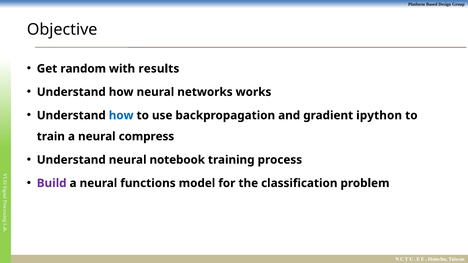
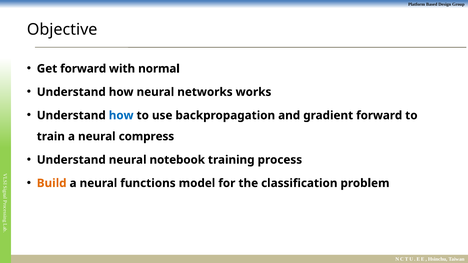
Get random: random -> forward (83, 69)
results: results -> normal (159, 69)
gradient ipython: ipython -> forward (379, 116)
Build colour: purple -> orange (52, 183)
